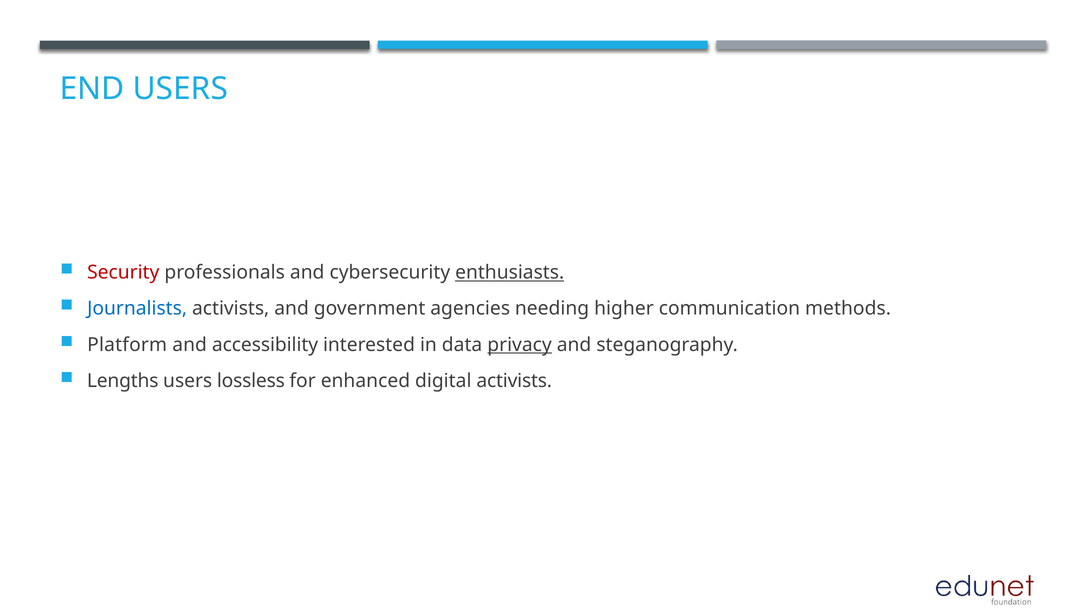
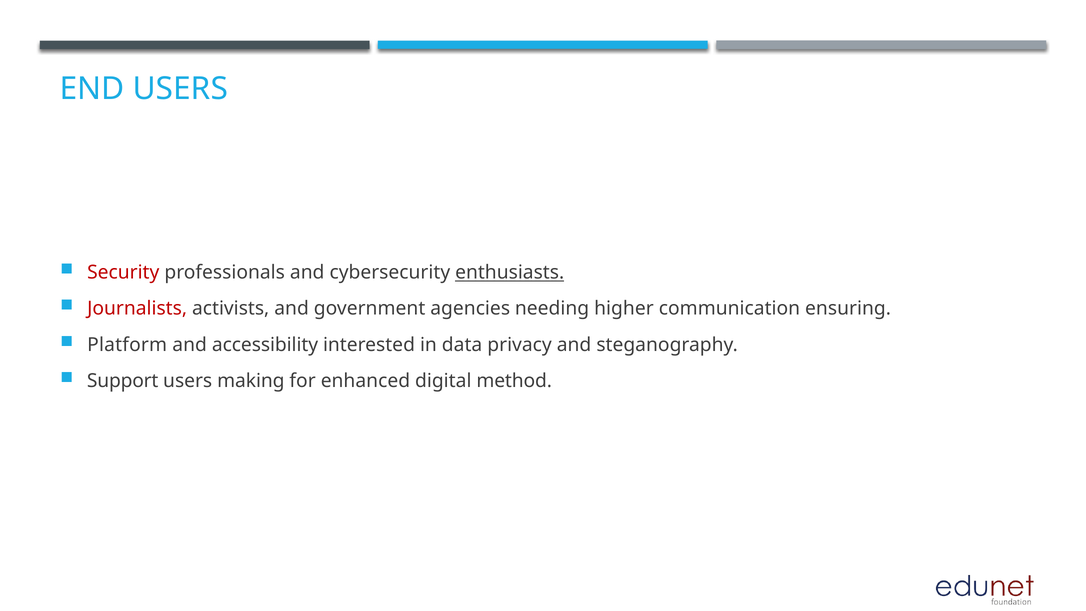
Journalists colour: blue -> red (137, 309)
methods: methods -> ensuring (848, 309)
privacy underline: present -> none (520, 345)
Lengths: Lengths -> Support (123, 381)
lossless: lossless -> making (251, 381)
digital activists: activists -> method (514, 381)
